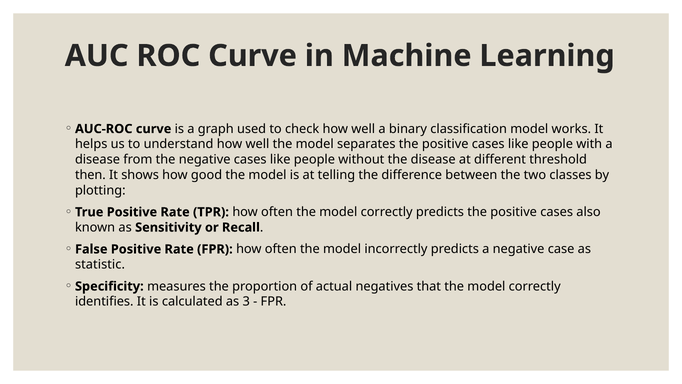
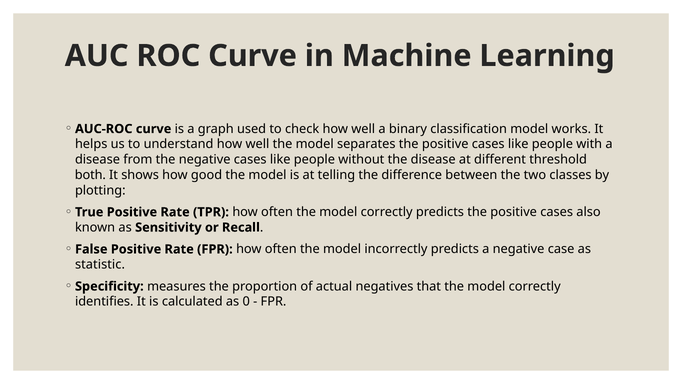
then: then -> both (90, 175)
3: 3 -> 0 (246, 301)
